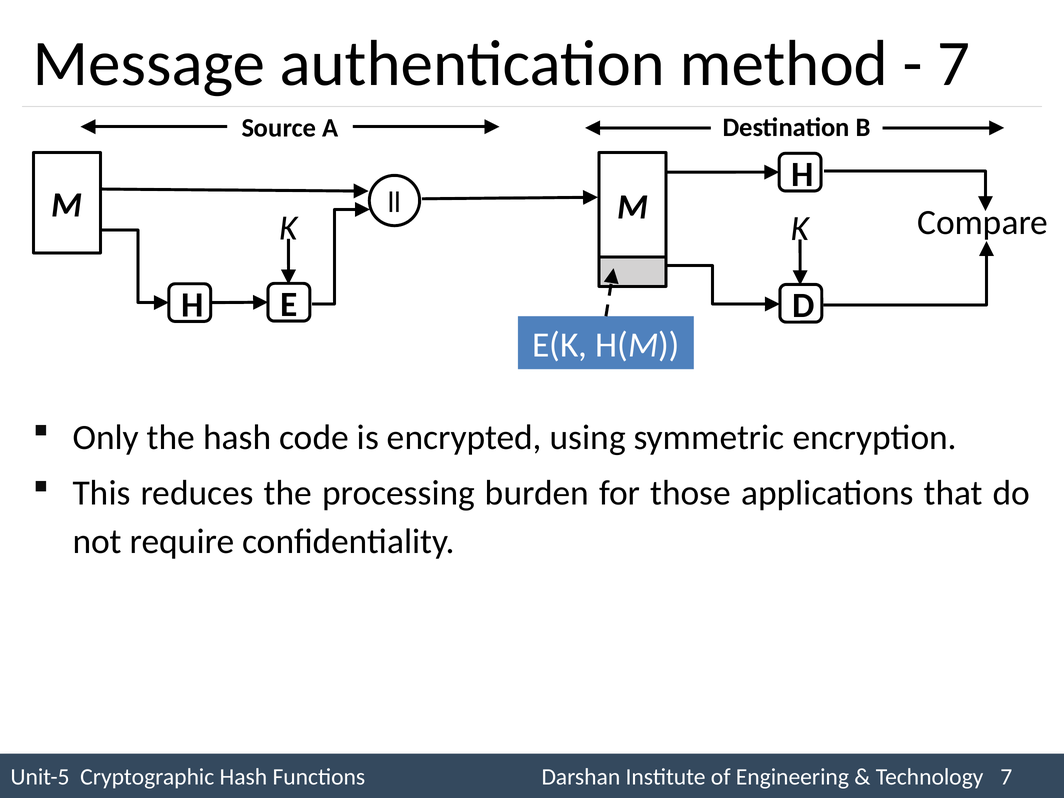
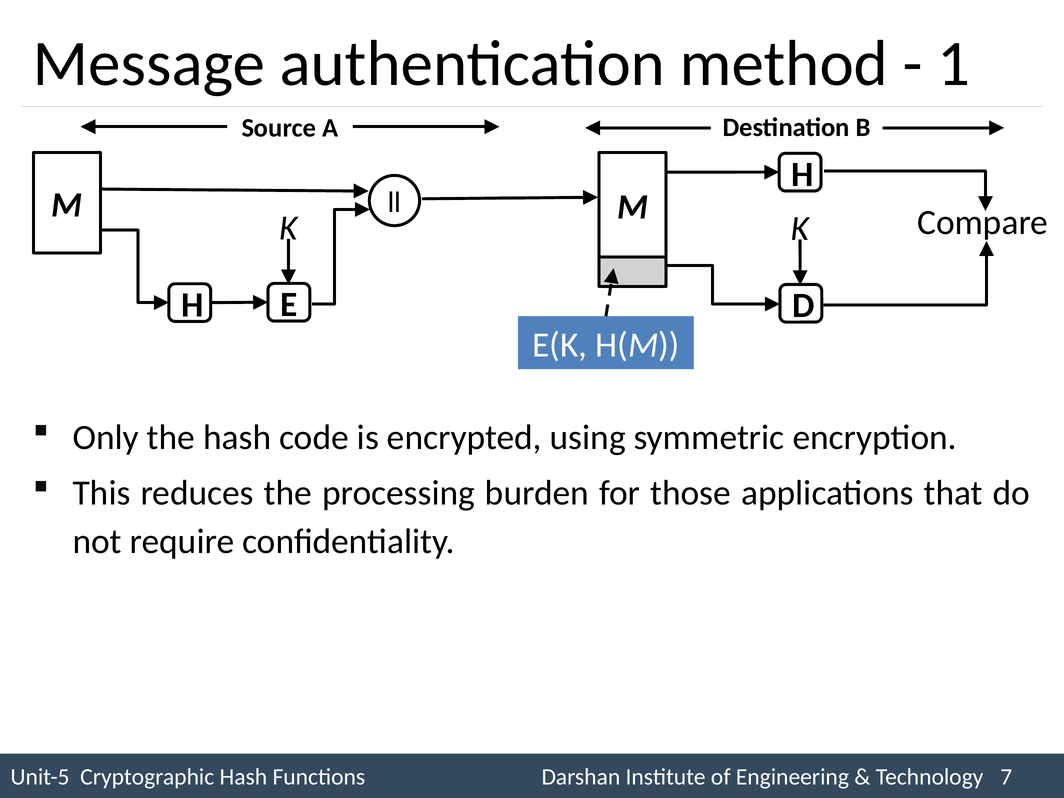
7: 7 -> 1 (954, 64)
